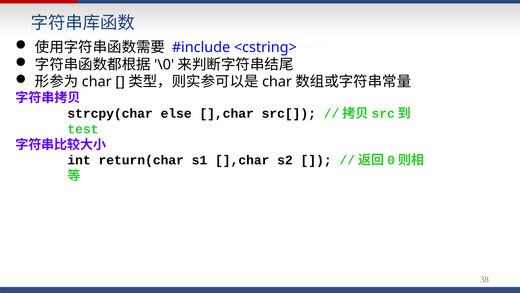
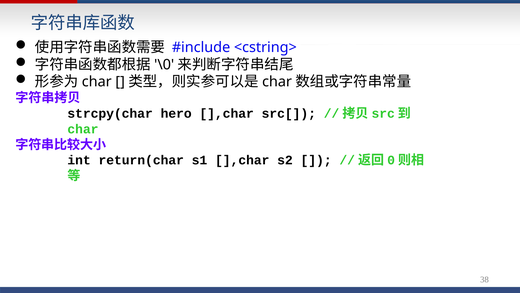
else: else -> hero (176, 113)
test: test -> char (83, 129)
